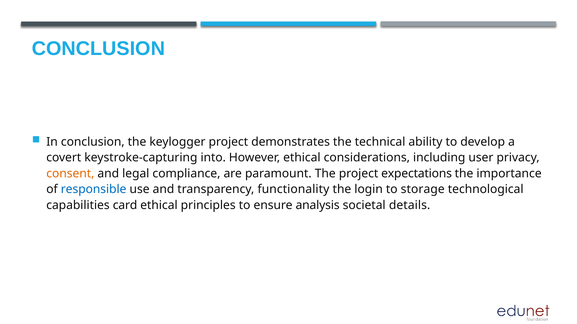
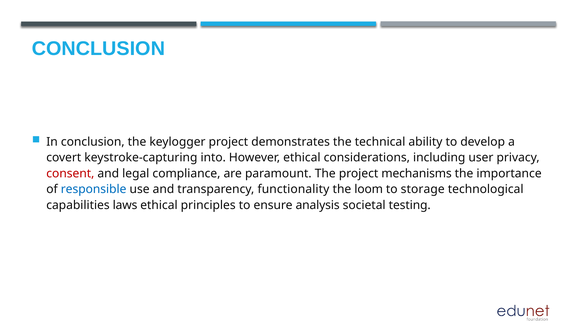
consent colour: orange -> red (70, 174)
expectations: expectations -> mechanisms (417, 174)
login: login -> loom (369, 190)
card: card -> laws (125, 206)
details: details -> testing (410, 206)
